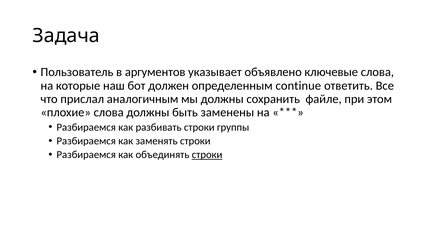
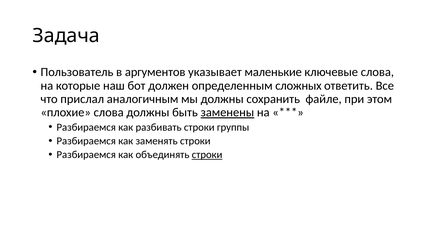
объявлено: объявлено -> маленькие (273, 72)
continue: continue -> сложных (298, 86)
заменены underline: none -> present (227, 113)
